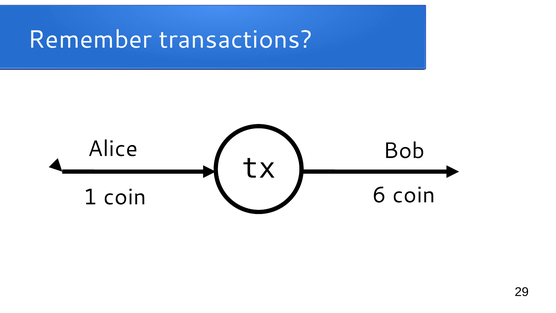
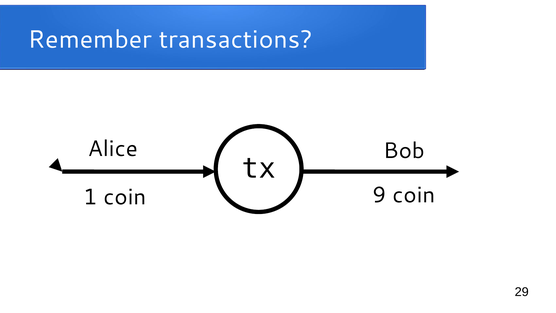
6: 6 -> 9 (379, 195)
